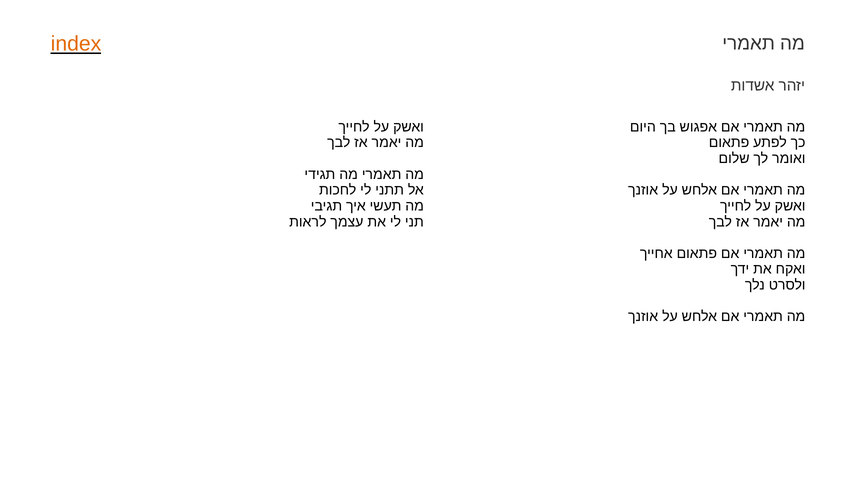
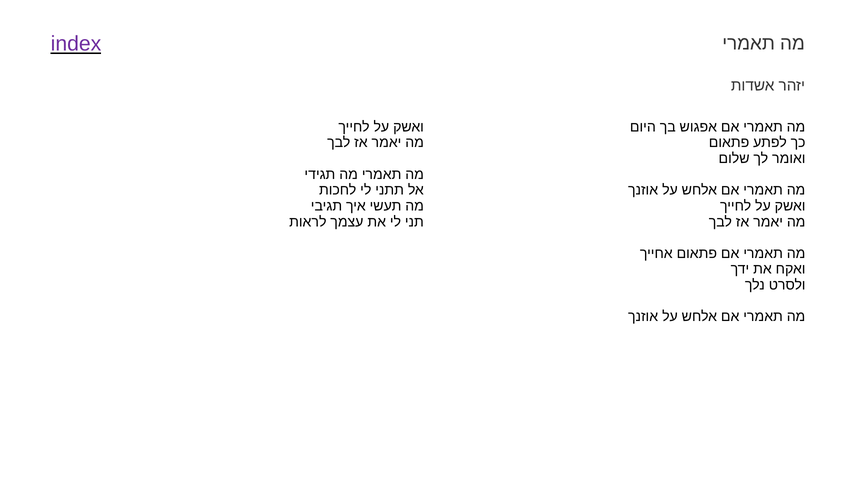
index colour: orange -> purple (76, 44)
